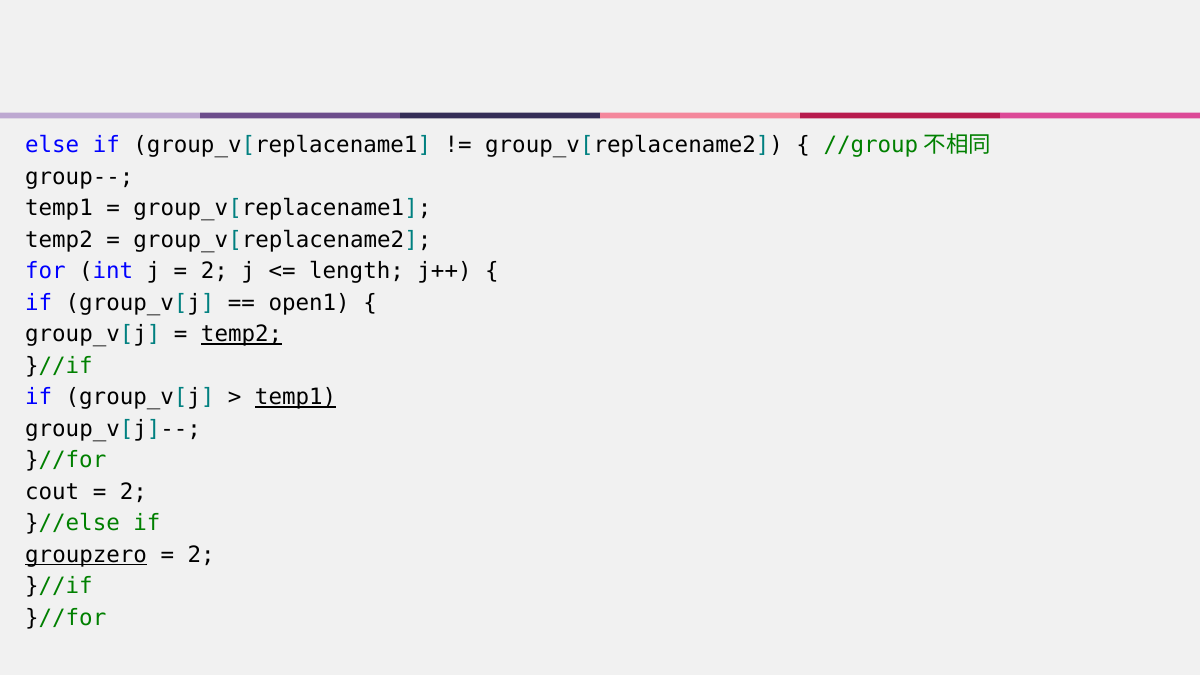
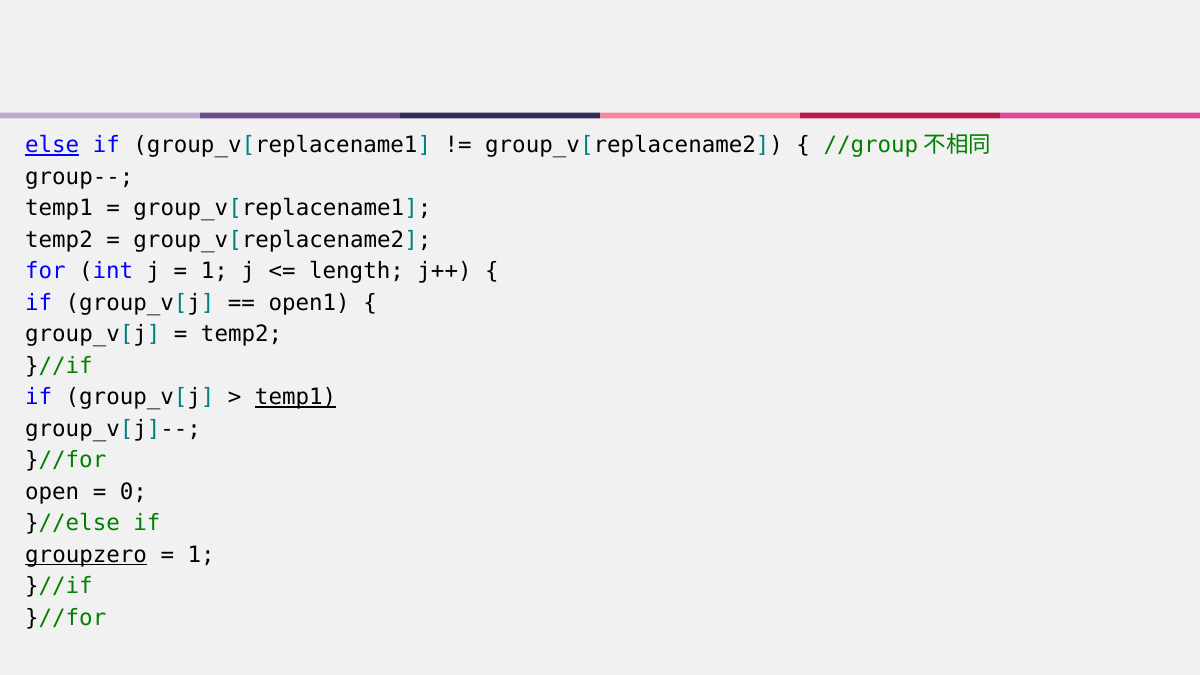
else underline: none -> present (52, 145)
2: 2 -> 1 (214, 271)
temp2 underline: present -> none (242, 334)
cout: cout -> open (52, 492)
2: 2 -> 0 (133, 492)
2: 2 -> 1 (201, 555)
